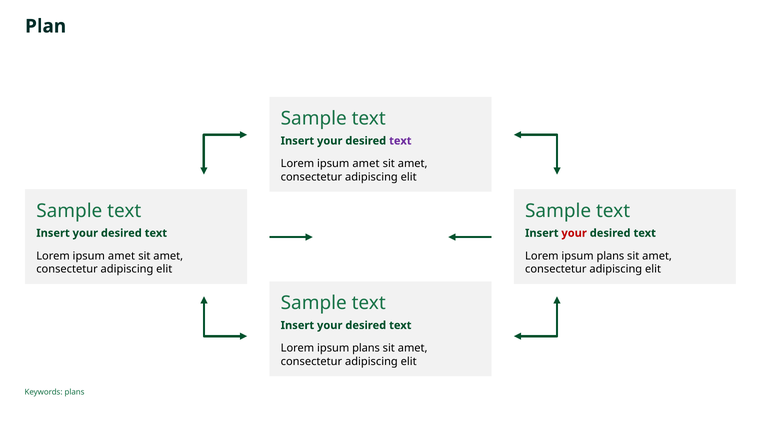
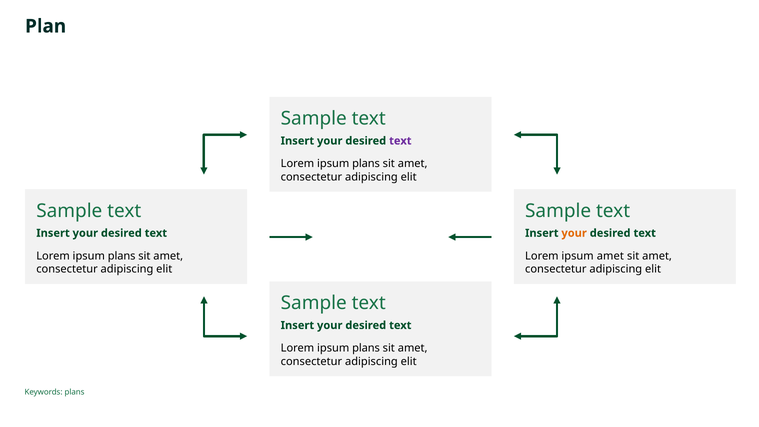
amet: amet -> plans (366, 164)
your colour: red -> orange (574, 233)
amet: amet -> plans (122, 256)
plans: plans -> amet (610, 256)
